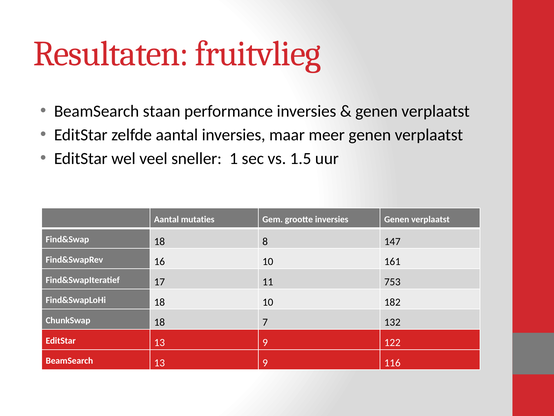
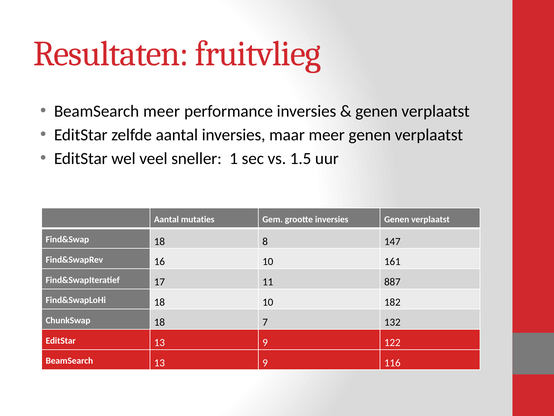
BeamSearch staan: staan -> meer (162, 111)
753: 753 -> 887 (392, 282)
